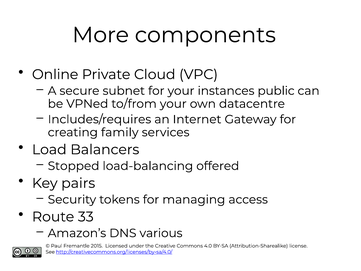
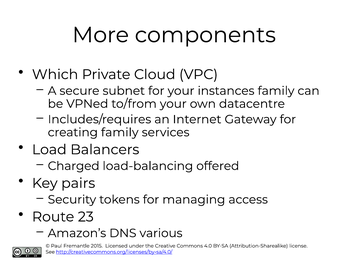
Online: Online -> Which (55, 74)
instances public: public -> family (276, 91)
Stopped: Stopped -> Charged (74, 166)
33: 33 -> 23 (86, 217)
